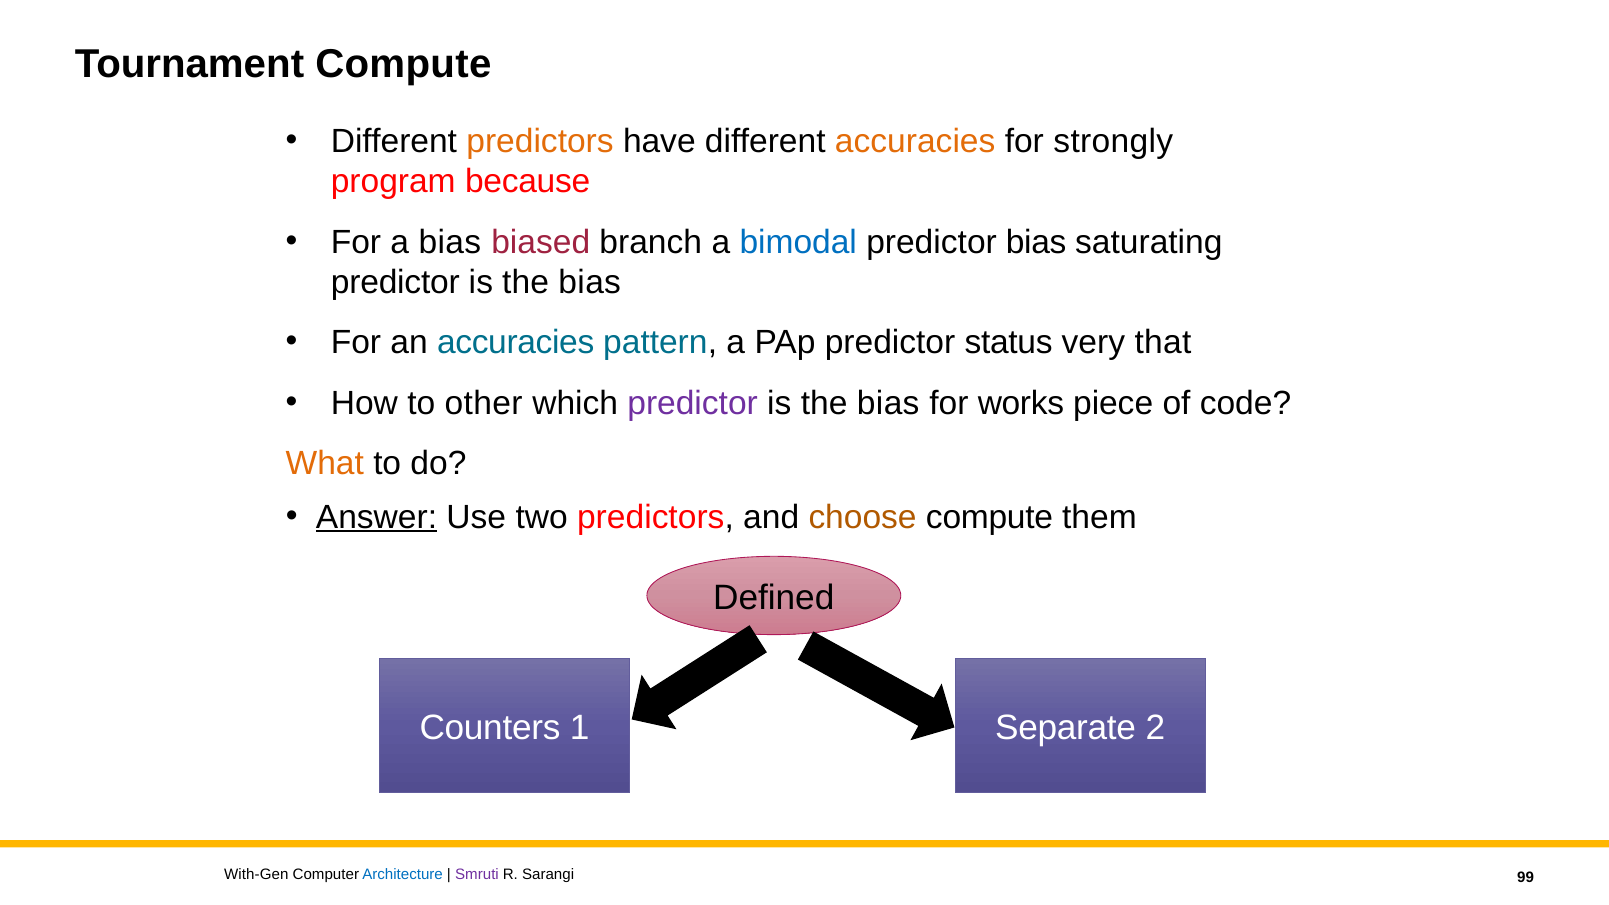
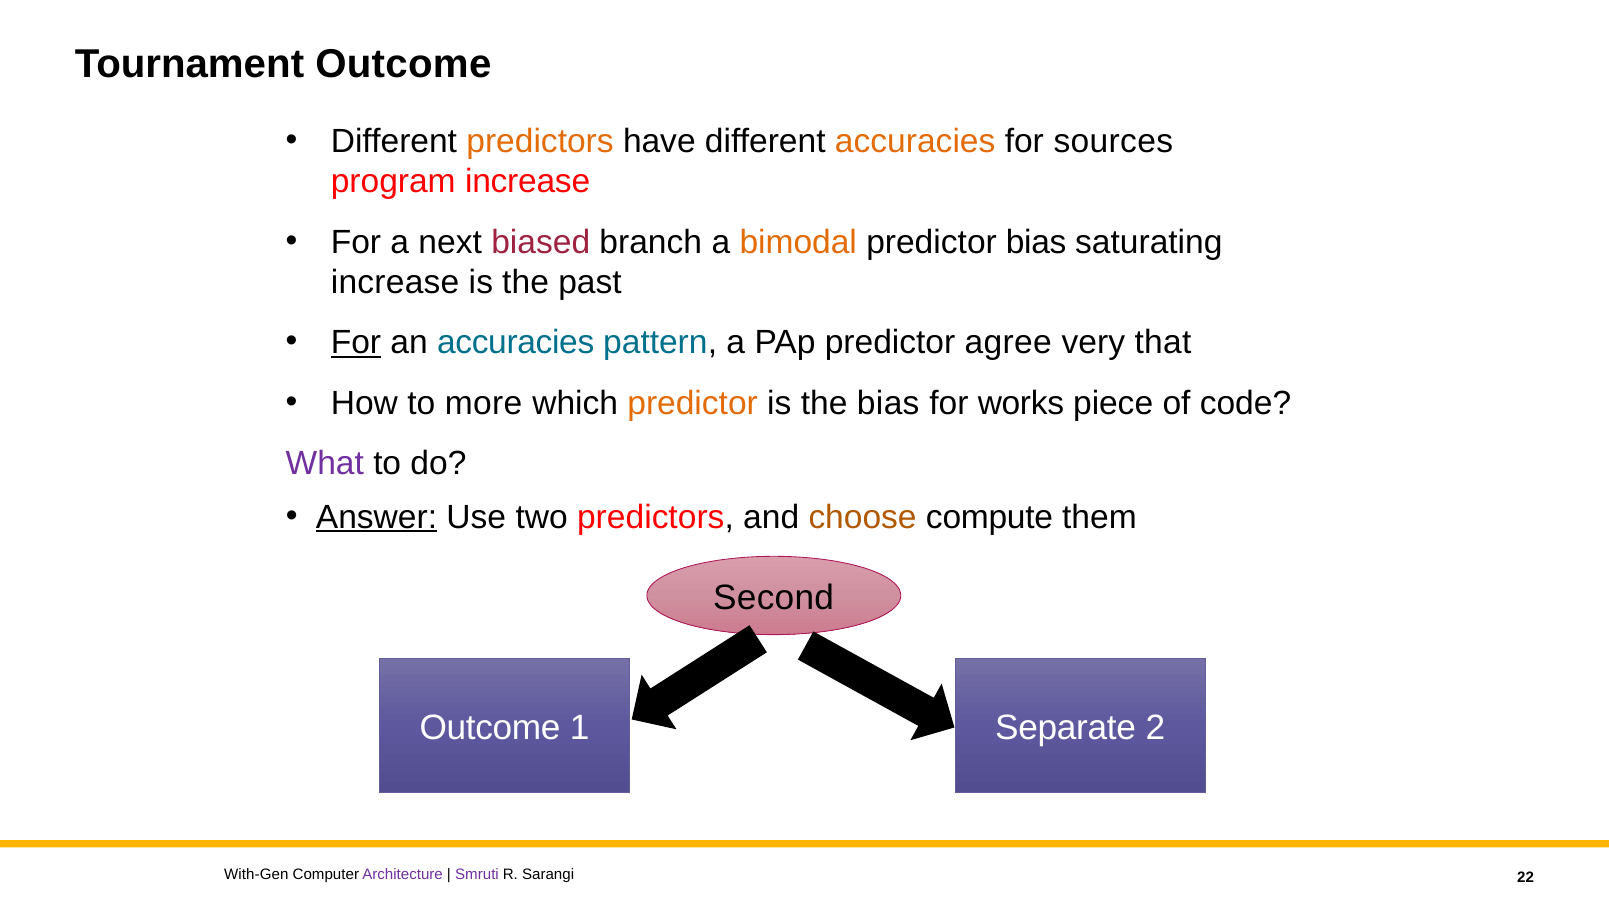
Tournament Compute: Compute -> Outcome (403, 64)
strongly: strongly -> sources (1113, 142)
program because: because -> increase (528, 182)
a bias: bias -> next (450, 242)
bimodal colour: blue -> orange (798, 242)
predictor: predictor -> increase (395, 282)
bias: bias -> past (590, 282)
For underline: none -> present (356, 343)
status: status -> agree (1008, 343)
other: other -> more (484, 403)
predictor colour: purple -> orange (693, 403)
What colour: orange -> purple (325, 463)
Defined: Defined -> Second (774, 598)
Counters: Counters -> Outcome (490, 728)
Architecture colour: blue -> purple (403, 875)
99: 99 -> 22 (1526, 878)
